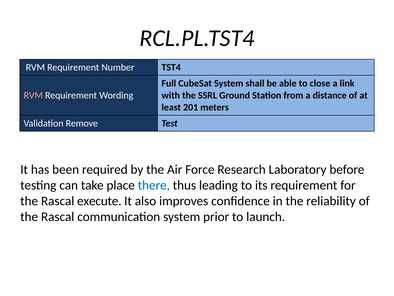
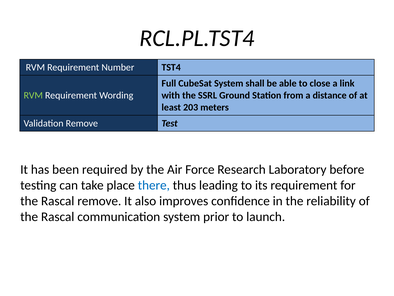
RVM colour: pink -> light green (33, 95)
201: 201 -> 203 (191, 107)
Rascal execute: execute -> remove (99, 201)
